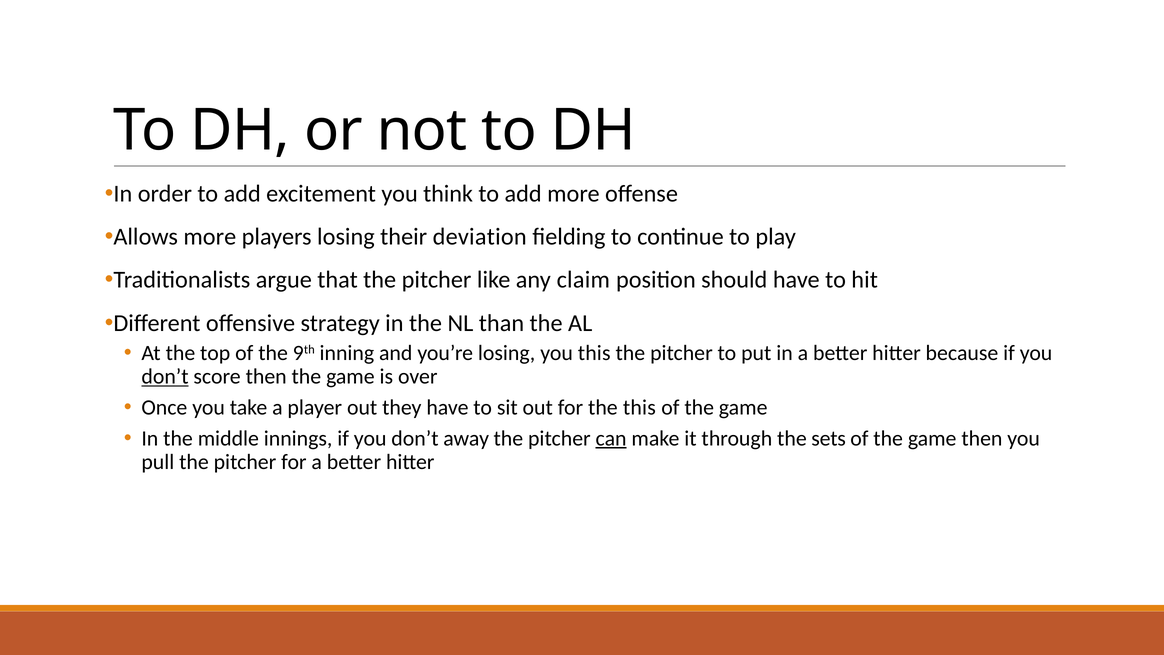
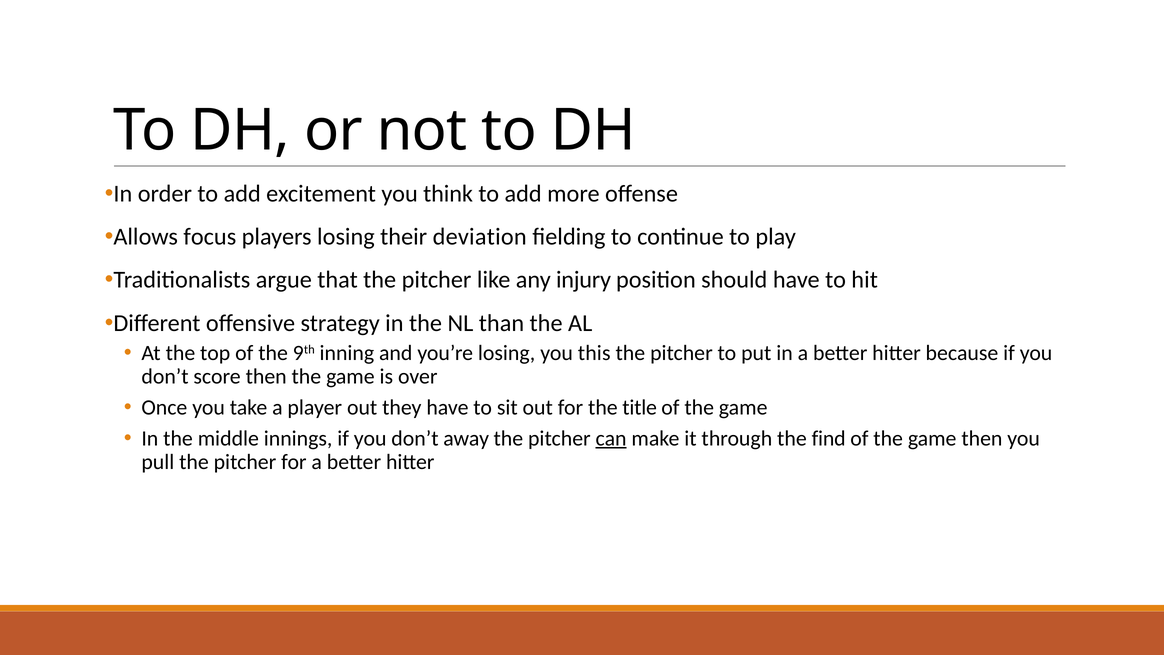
Allows more: more -> focus (210, 237)
claim: claim -> injury (584, 280)
don’t underline: present -> none (165, 376)
the this: this -> title (640, 407)
sets: sets -> find (829, 438)
